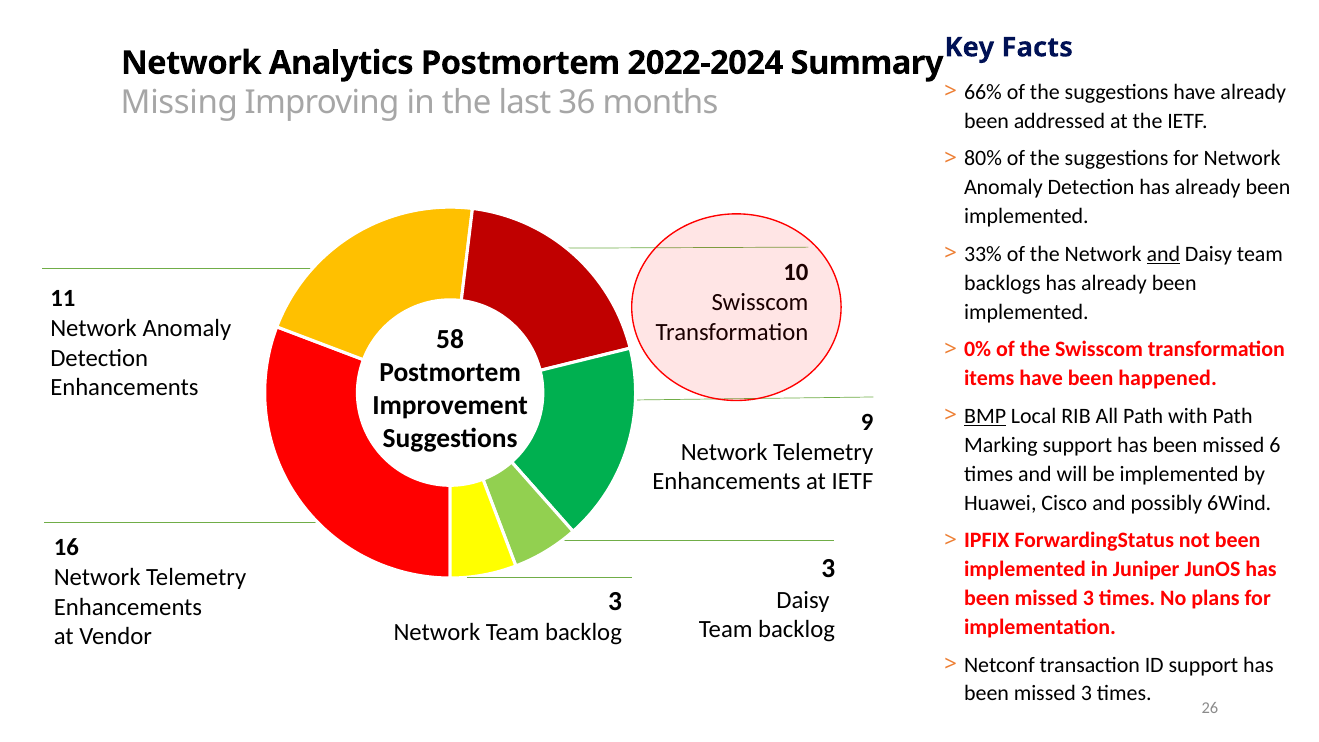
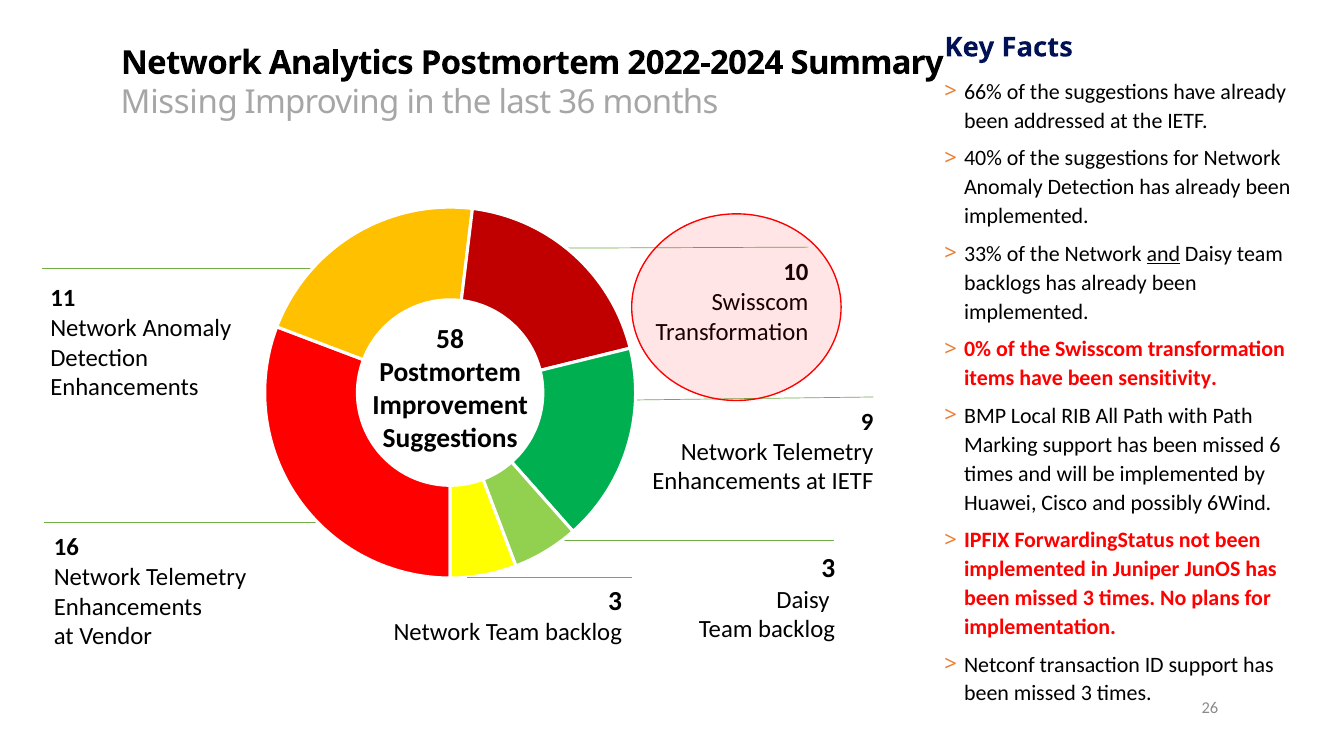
80%: 80% -> 40% (983, 158)
happened: happened -> sensitivity (1168, 378)
BMP underline: present -> none (985, 416)
